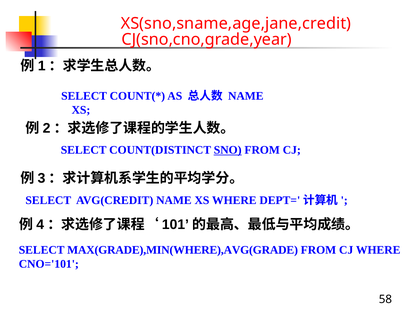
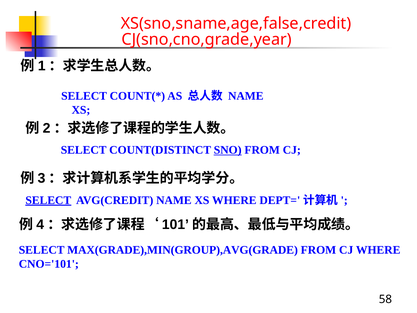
XS(sno,sname,age,jane,credit: XS(sno,sname,age,jane,credit -> XS(sno,sname,age,false,credit (236, 23)
SELECT underline: none -> present (48, 200)
MAX(GRADE),MIN(WHERE),AVG(GRADE: MAX(GRADE),MIN(WHERE),AVG(GRADE -> MAX(GRADE),MIN(GROUP),AVG(GRADE (183, 250)
